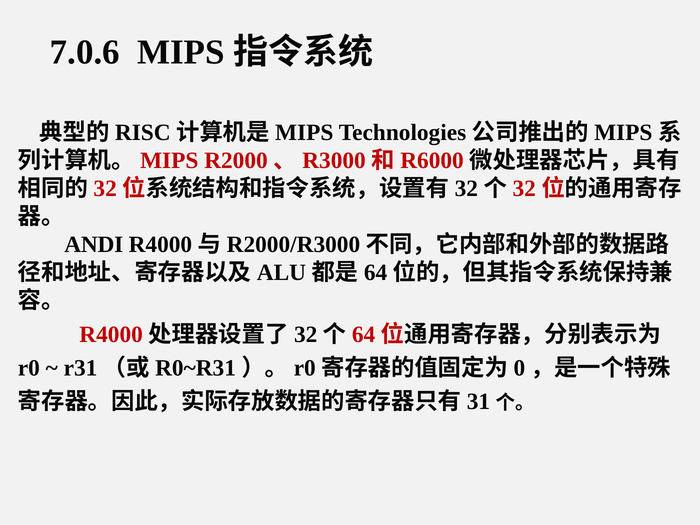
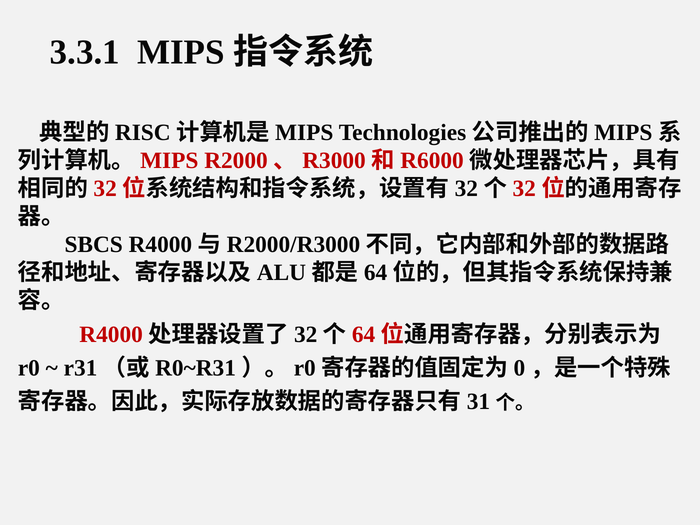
7.0.6: 7.0.6 -> 3.3.1 (85, 52)
ANDI: ANDI -> SBCS (94, 245)
